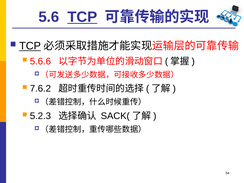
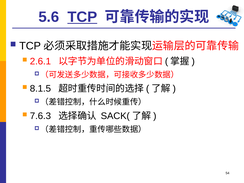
TCP underline: present -> none (30, 46)
5.6.6: 5.6.6 -> 2.6.1 (40, 61)
7.6.2: 7.6.2 -> 8.1.5 (40, 89)
5.2.3: 5.2.3 -> 7.6.3 (40, 116)
